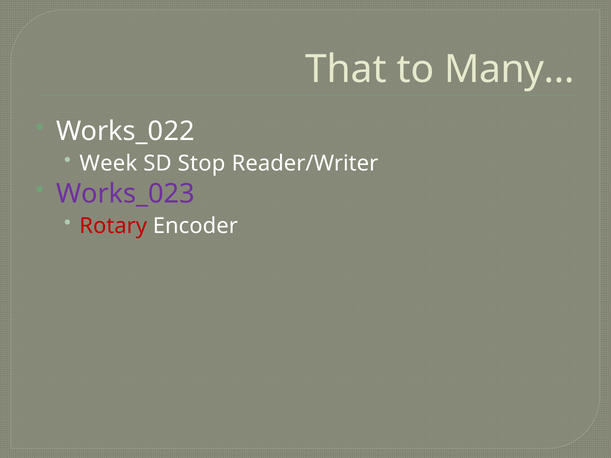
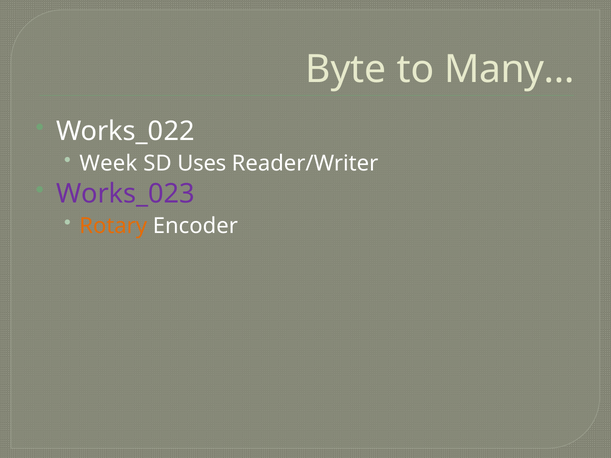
That: That -> Byte (346, 70)
Stop: Stop -> Uses (202, 164)
Rotary colour: red -> orange (113, 226)
